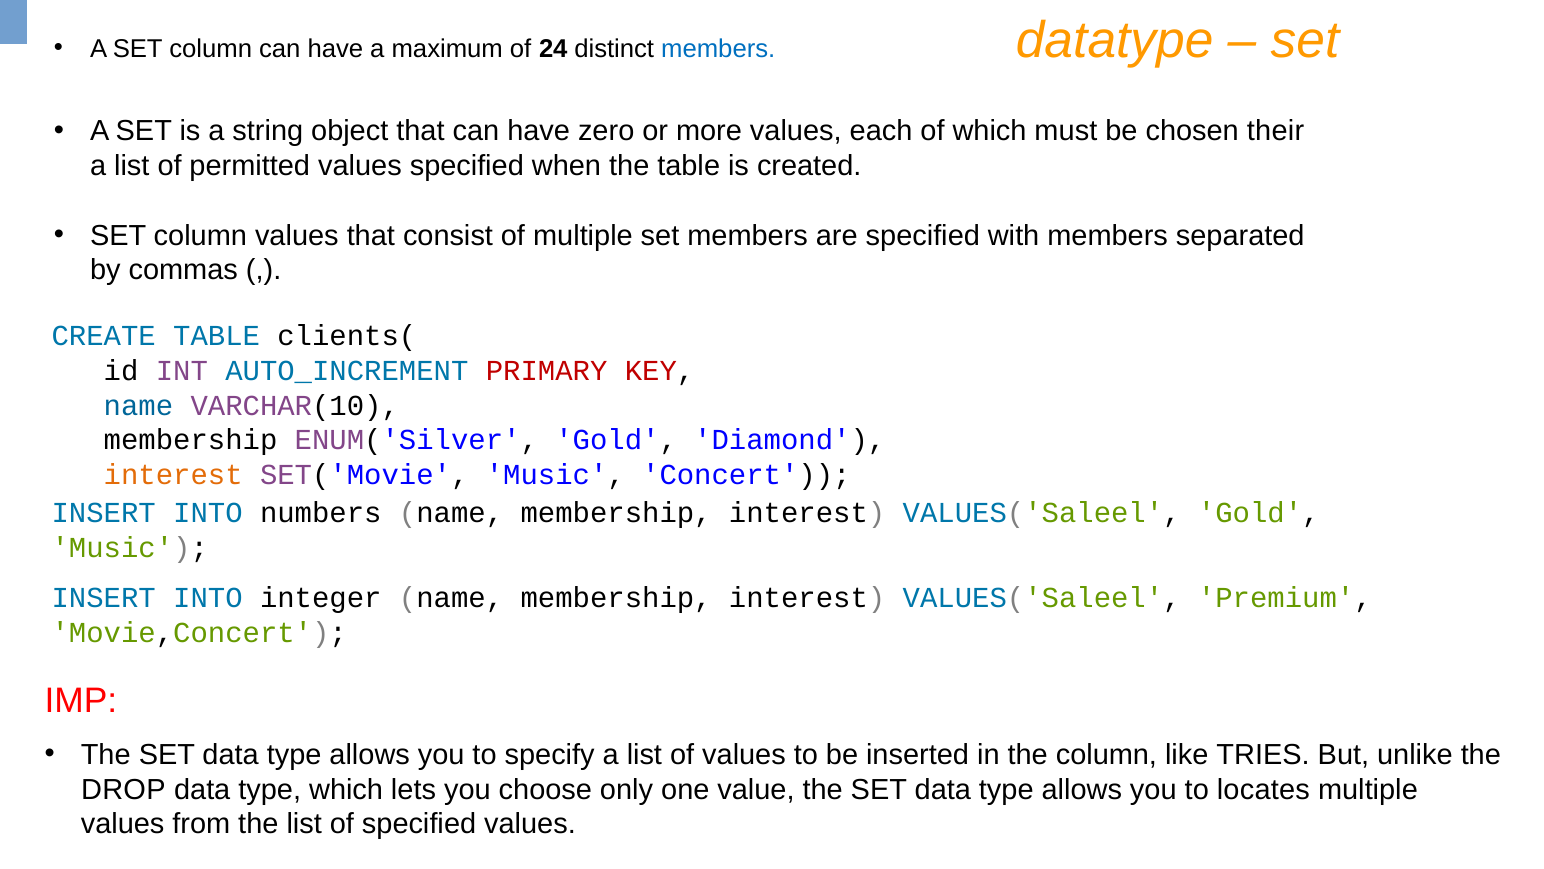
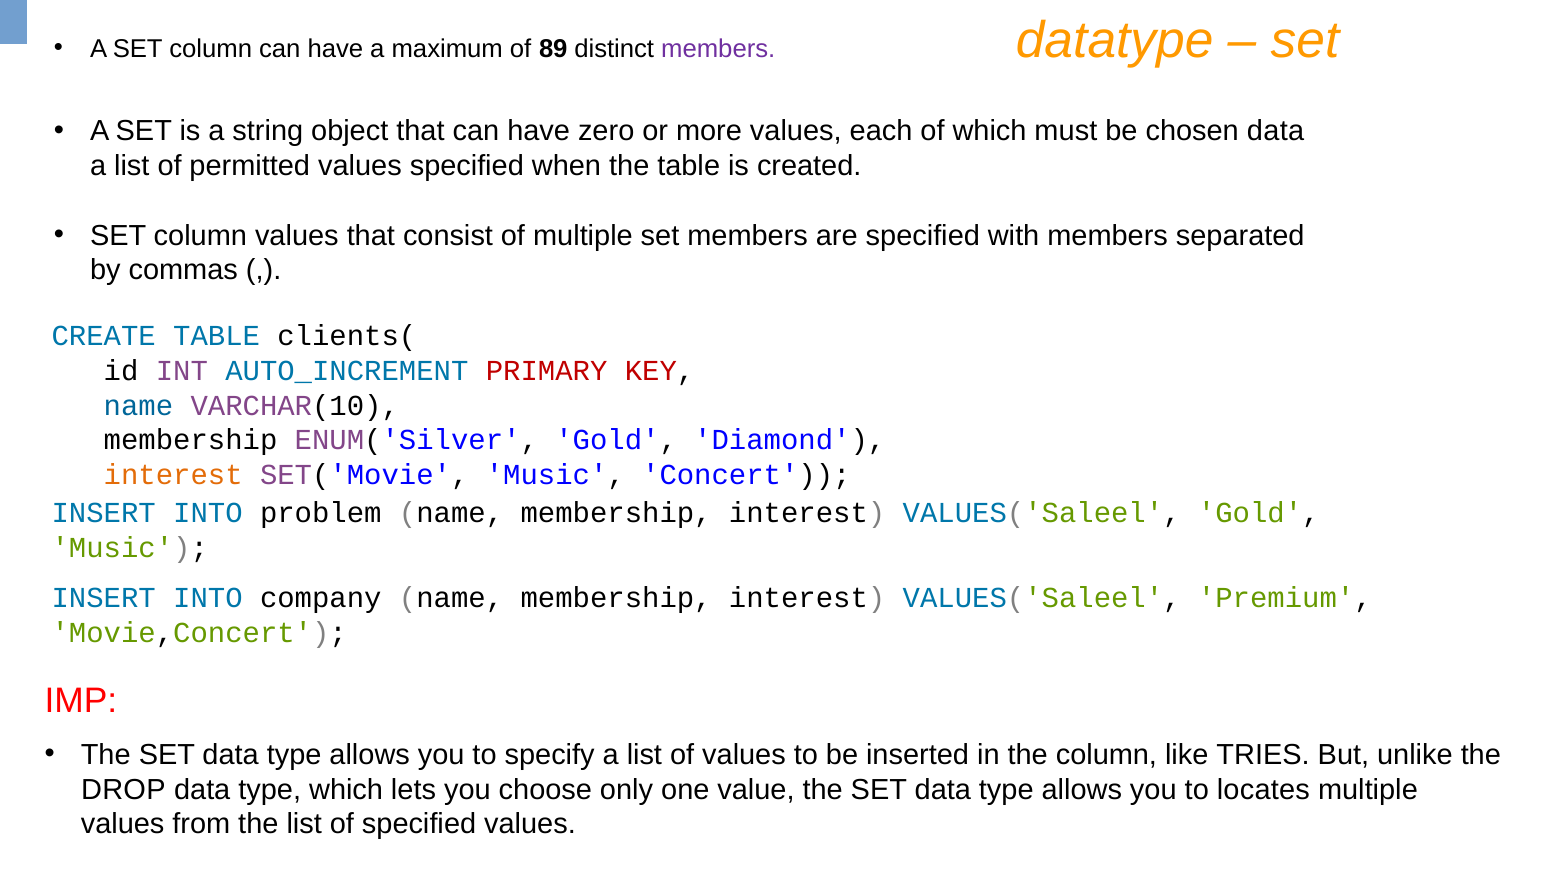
24: 24 -> 89 (553, 49)
members colour: blue -> purple (718, 49)
chosen their: their -> data (1276, 131)
numbers: numbers -> problem (321, 513)
integer: integer -> company (321, 598)
